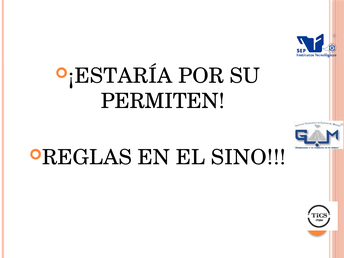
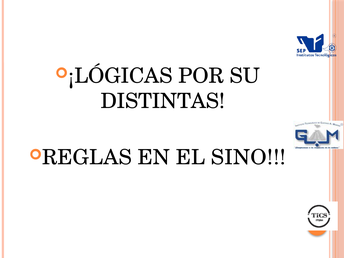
¡ESTARÍA: ¡ESTARÍA -> ¡LÓGICAS (120, 76)
PERMITEN: PERMITEN -> DISTINTAS (163, 101)
